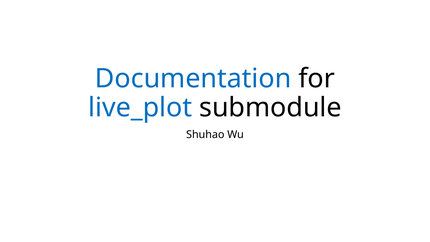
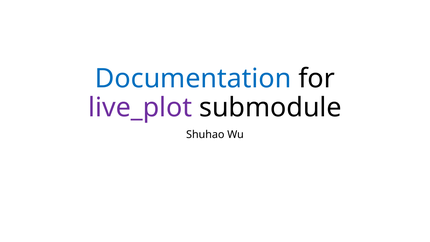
live_plot colour: blue -> purple (140, 107)
